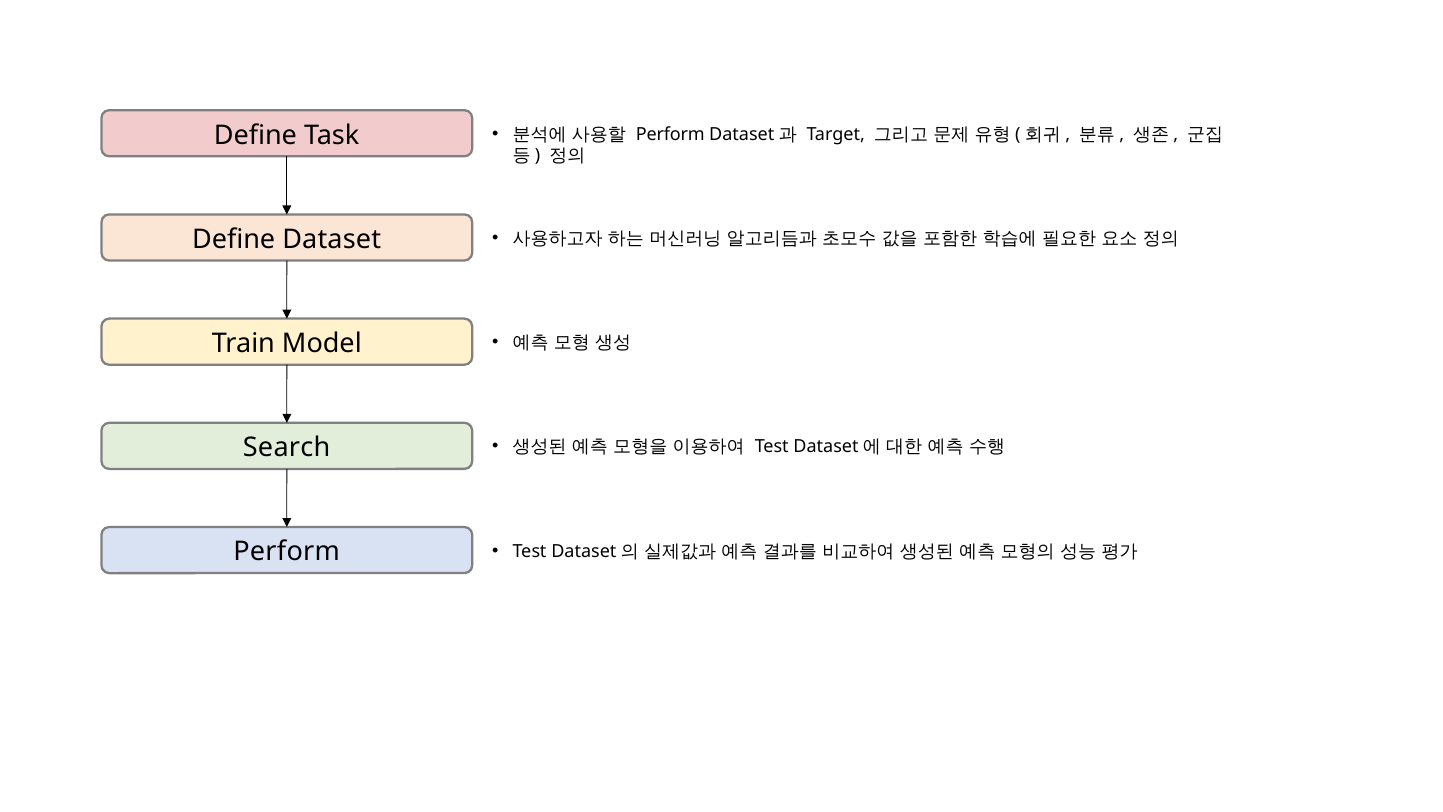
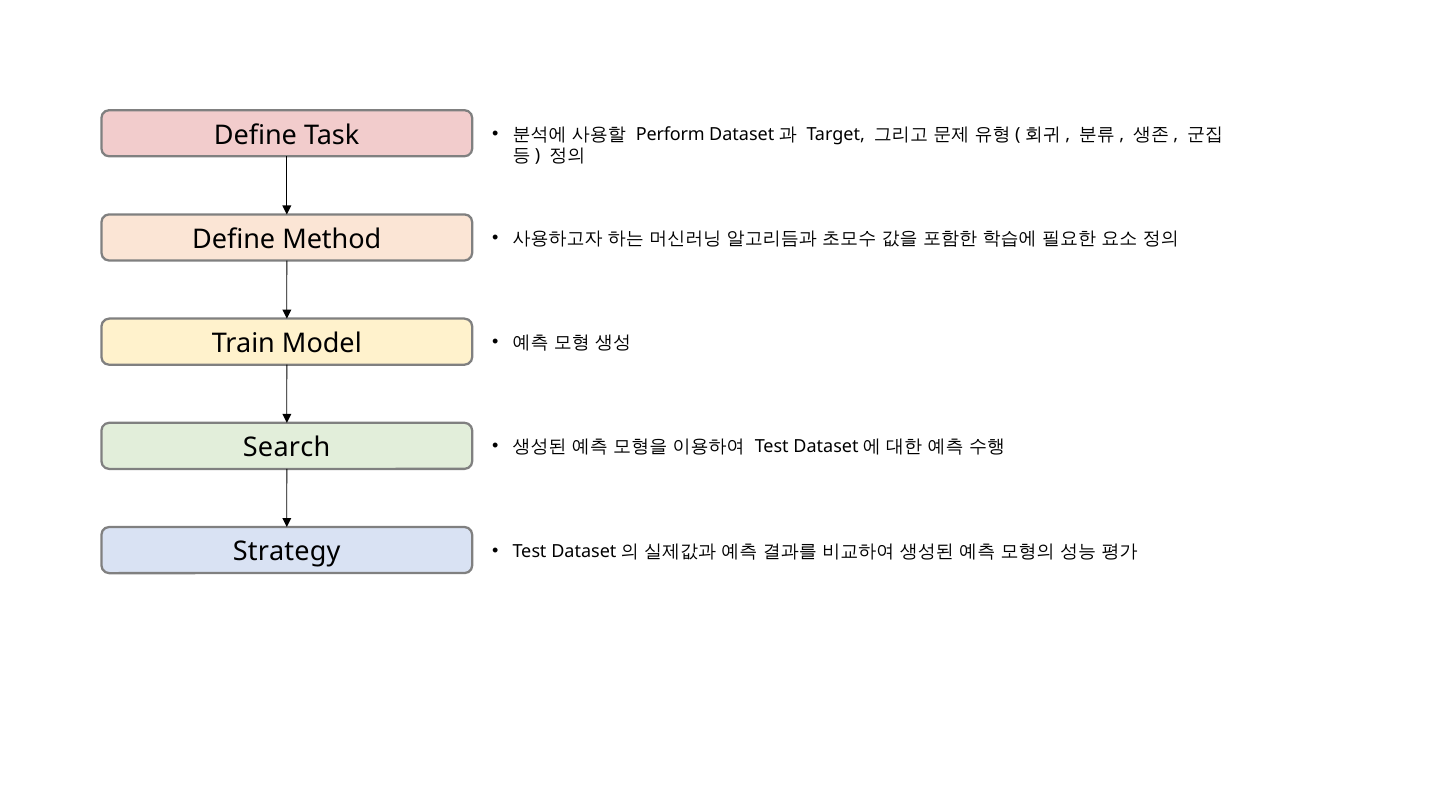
Define Dataset: Dataset -> Method (332, 239)
Perform: Perform -> Strategy (287, 552)
